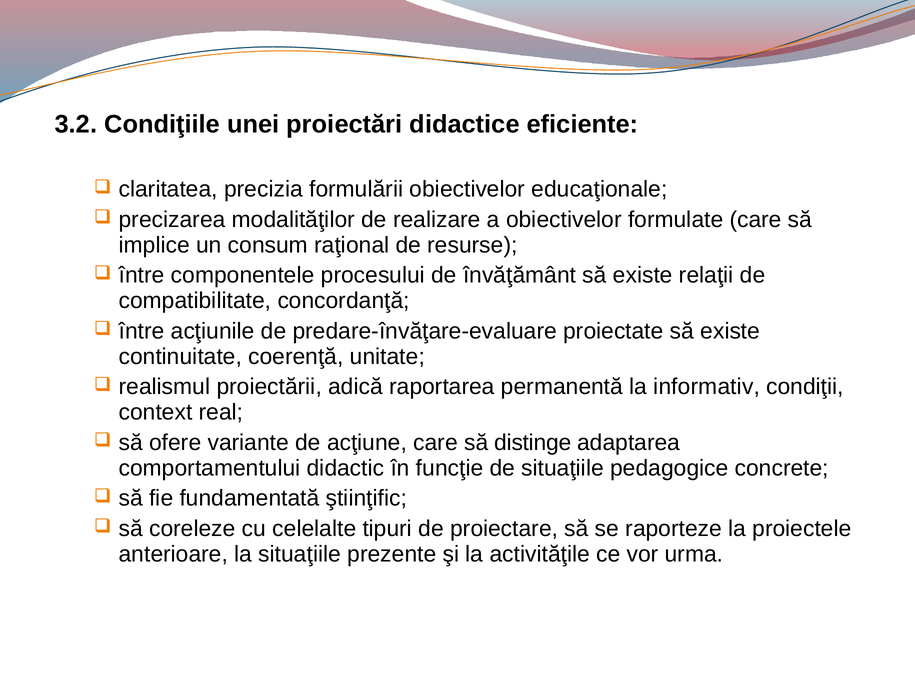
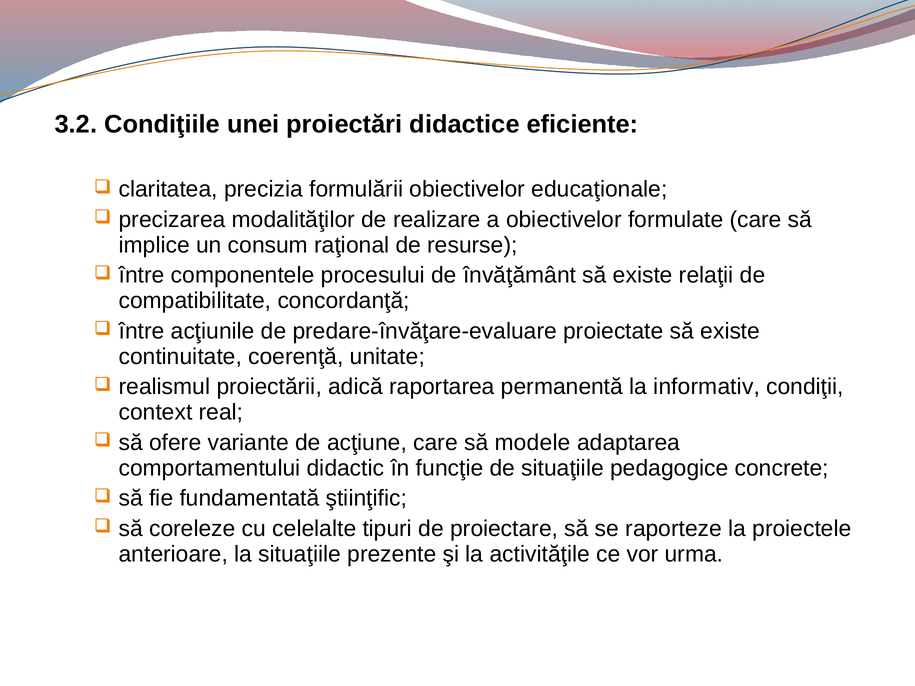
distinge: distinge -> modele (533, 443)
